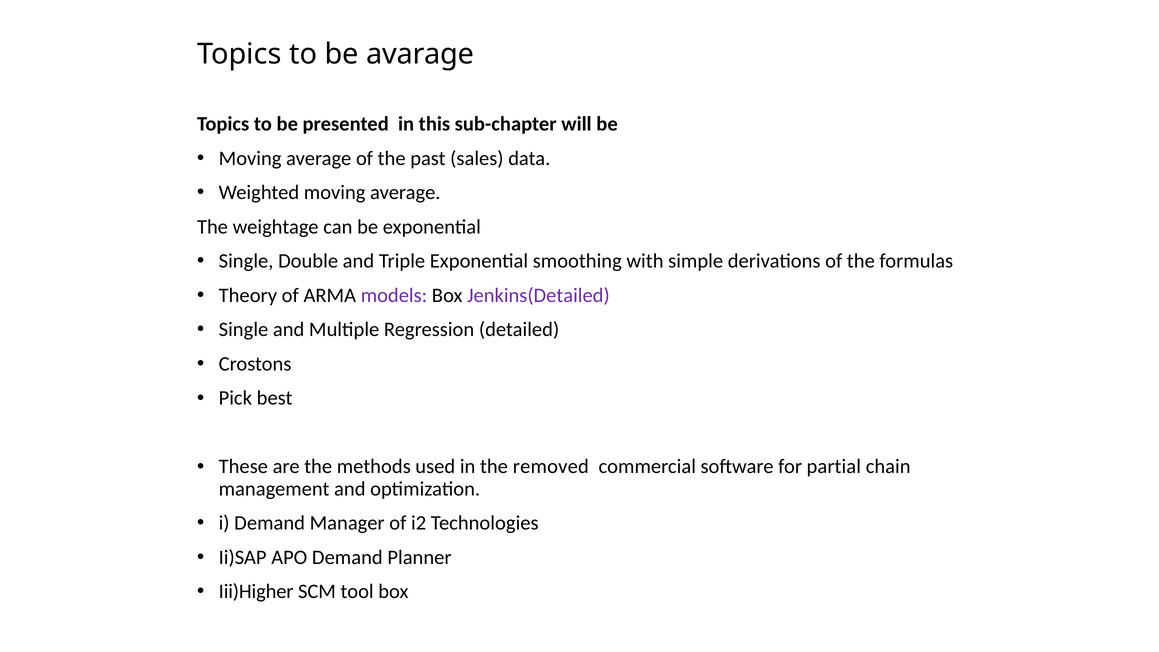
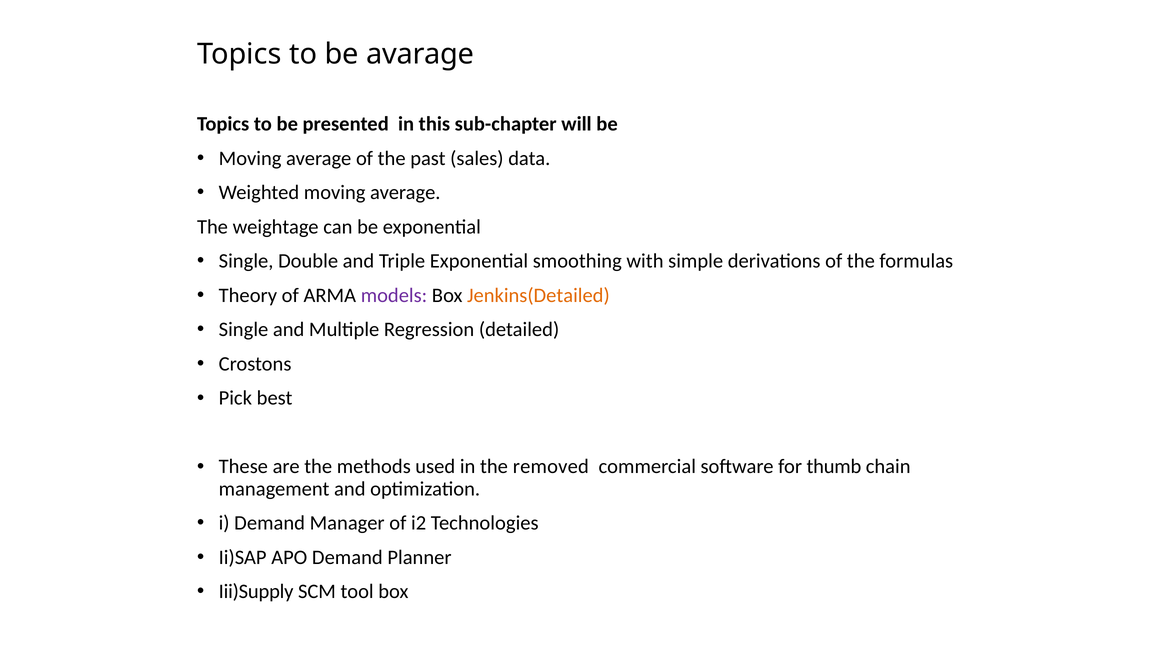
Jenkins(Detailed colour: purple -> orange (538, 295)
partial: partial -> thumb (834, 467)
Iii)Higher: Iii)Higher -> Iii)Supply (256, 591)
